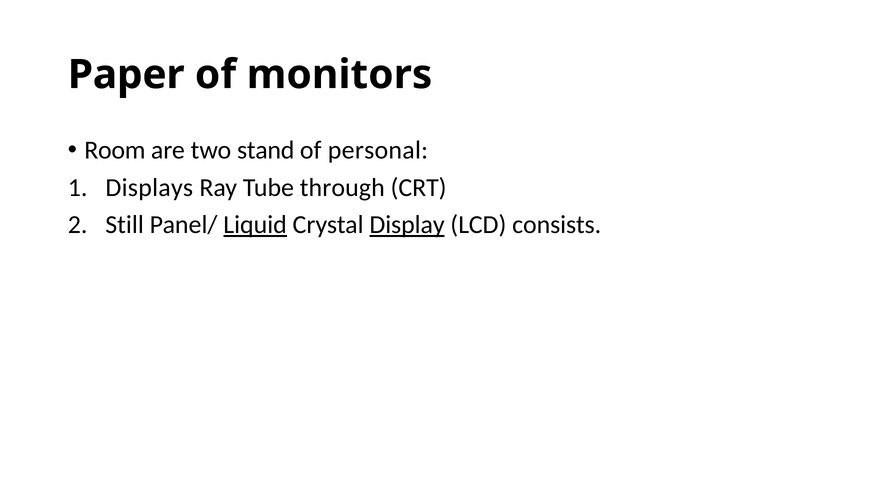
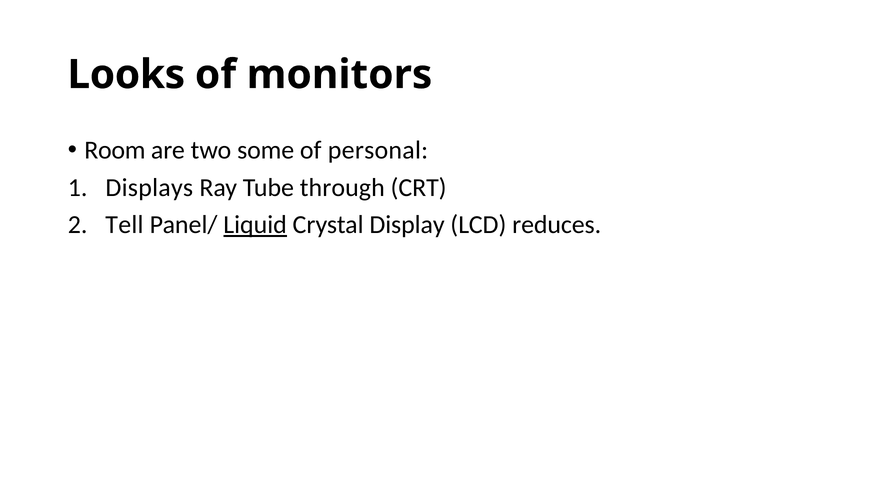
Paper: Paper -> Looks (126, 75)
stand: stand -> some (266, 150)
Still: Still -> Tell (124, 225)
Display underline: present -> none (407, 225)
consists: consists -> reduces (557, 225)
